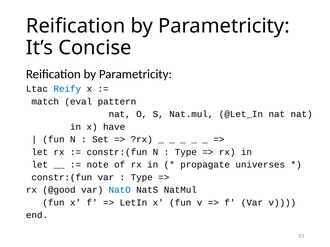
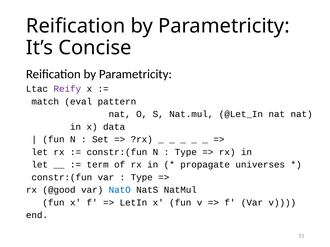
Reify colour: blue -> purple (67, 89)
have: have -> data (114, 127)
note: note -> term (98, 165)
